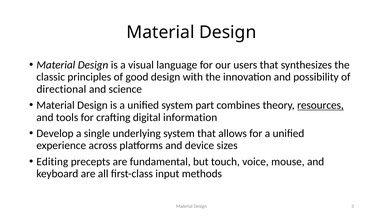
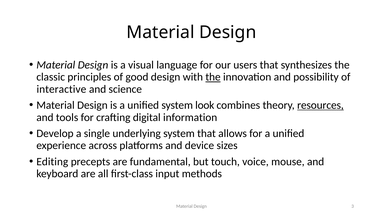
the underline: none -> present (213, 77)
directional: directional -> interactive (61, 89)
part: part -> look (205, 105)
